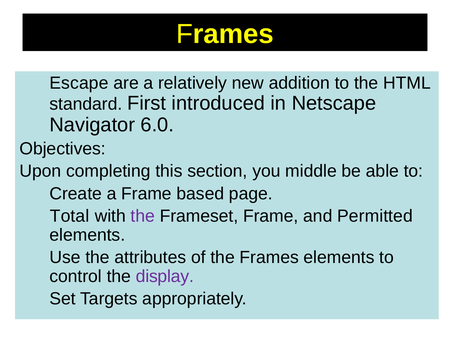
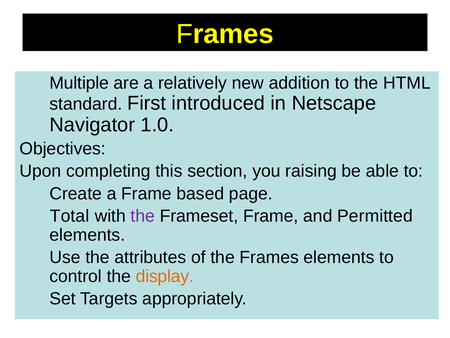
Escape: Escape -> Multiple (79, 83)
6.0: 6.0 -> 1.0 (157, 125)
middle: middle -> raising (311, 171)
display colour: purple -> orange (165, 276)
